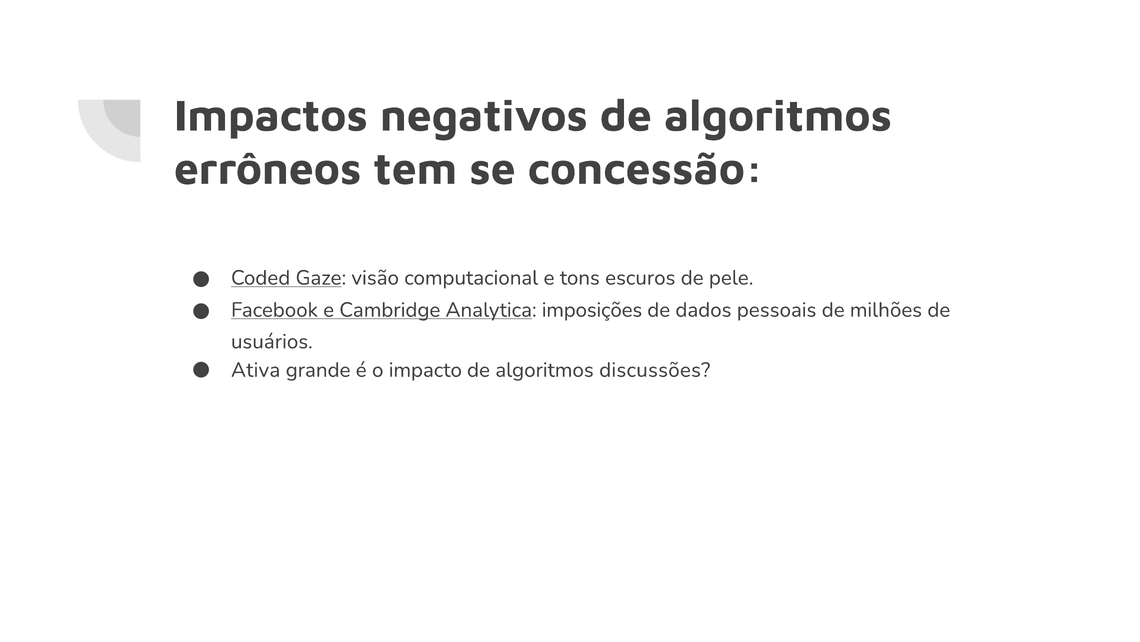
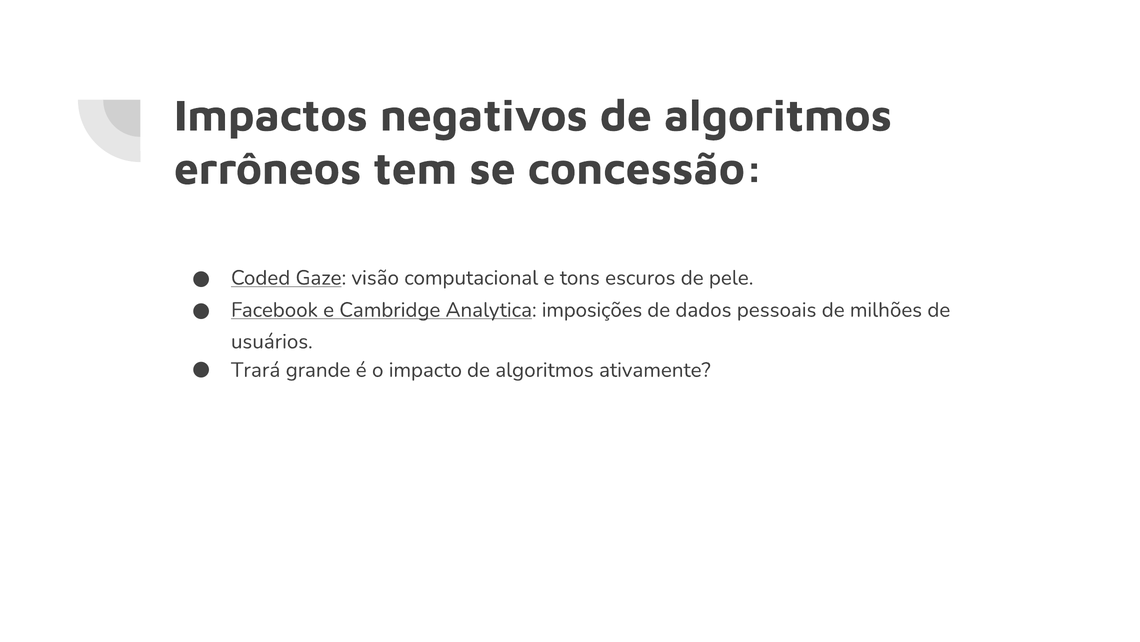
Ativa: Ativa -> Trará (256, 370)
discussões: discussões -> ativamente (655, 370)
